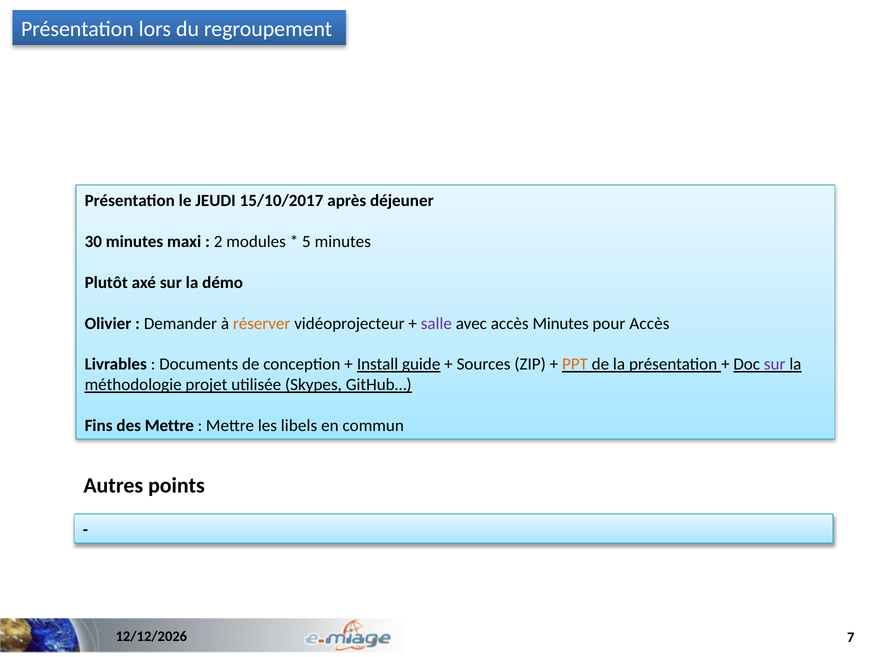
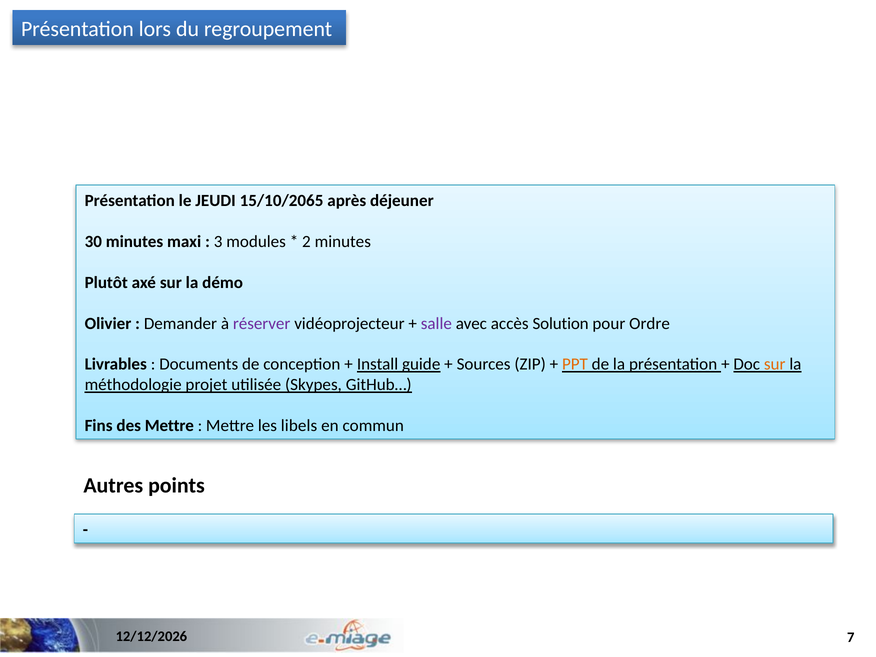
15/10/2017: 15/10/2017 -> 15/10/2065 (282, 201)
2: 2 -> 3 (218, 242)
5: 5 -> 2 (306, 242)
réserver colour: orange -> purple (262, 323)
accès Minutes: Minutes -> Solution (561, 323)
pour Accès: Accès -> Ordre (650, 323)
sur colour: purple -> orange (775, 364)
